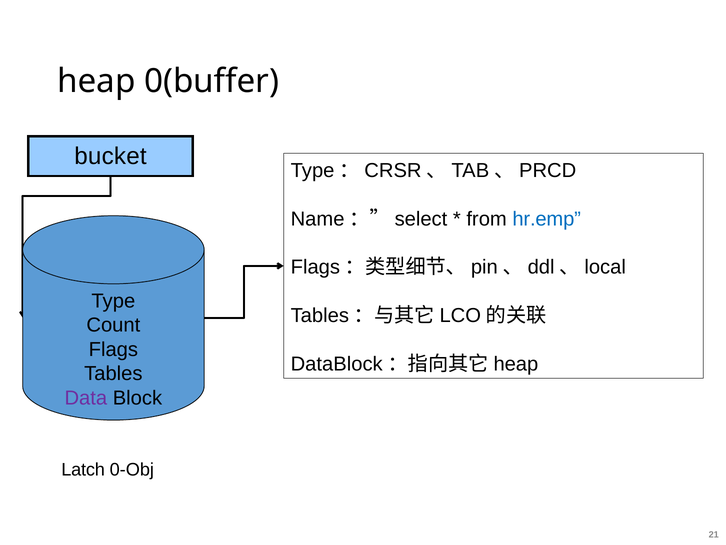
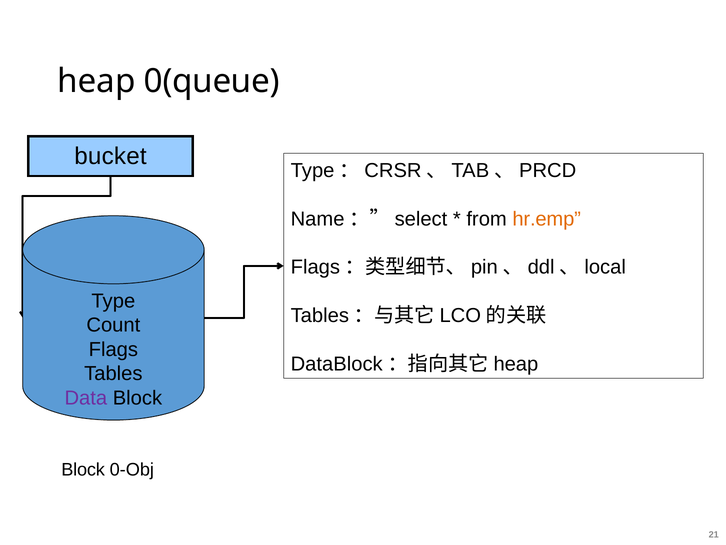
0(buffer: 0(buffer -> 0(queue (212, 81)
hr.emp colour: blue -> orange (547, 219)
Latch: Latch -> Block (83, 469)
